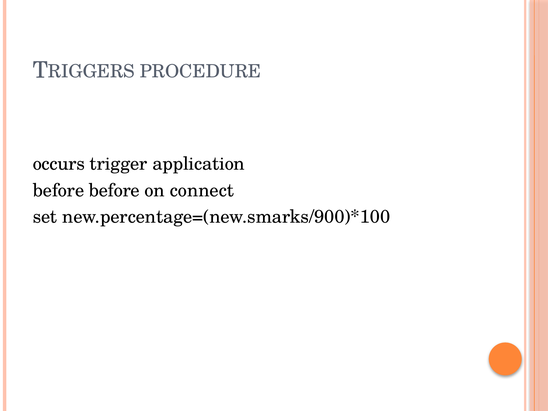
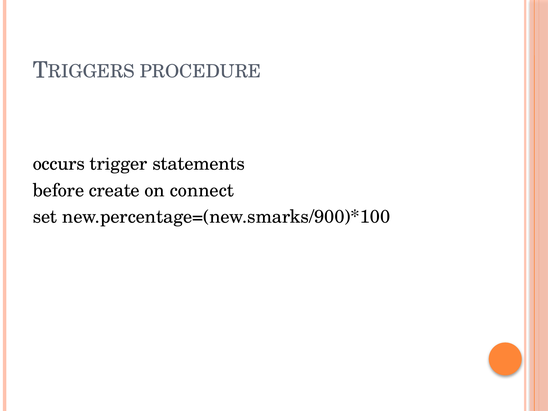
application: application -> statements (199, 164)
before before: before -> create (114, 190)
